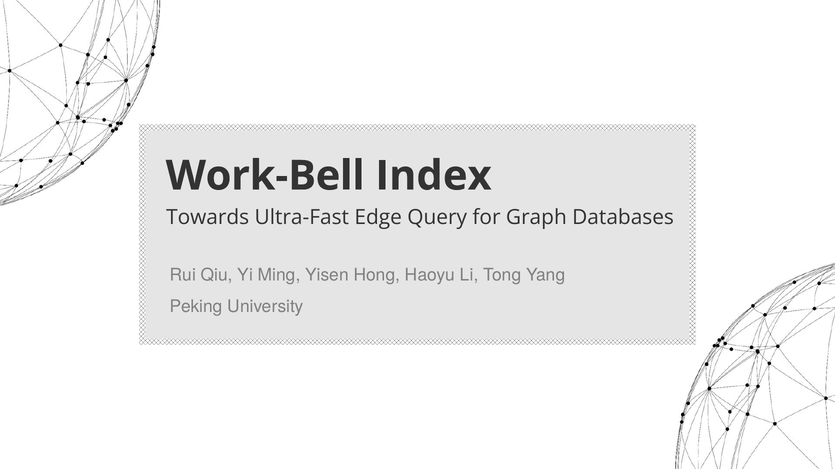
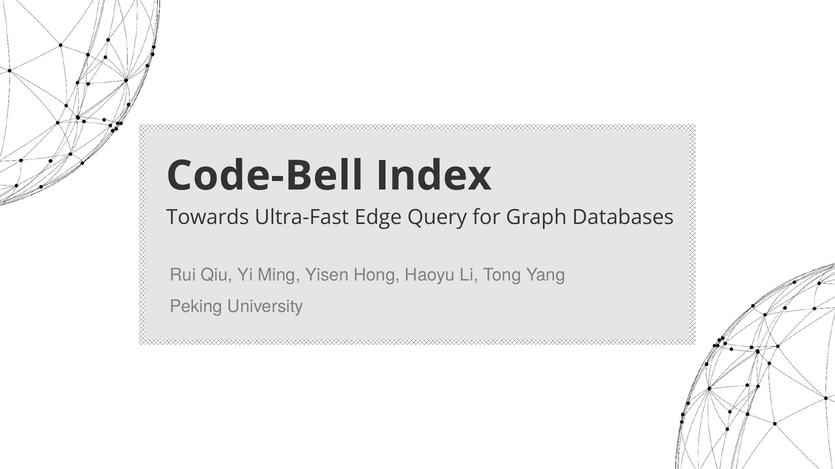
Work-Bell: Work-Bell -> Code-Bell (265, 176)
